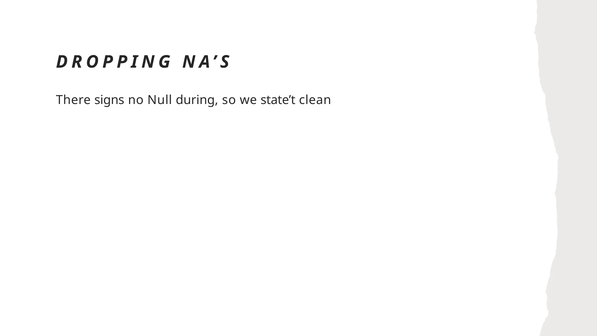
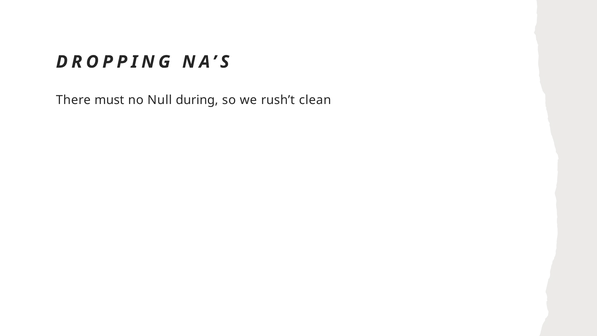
signs: signs -> must (109, 100)
state’t: state’t -> rush’t (278, 100)
